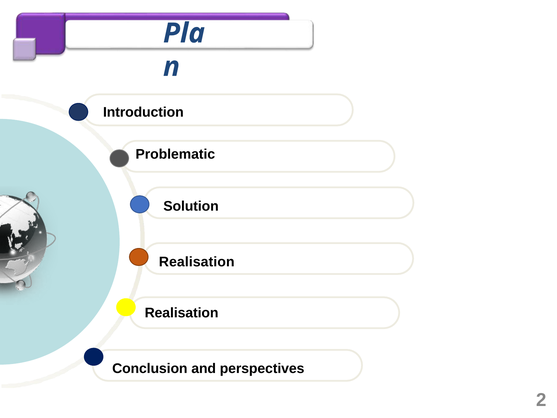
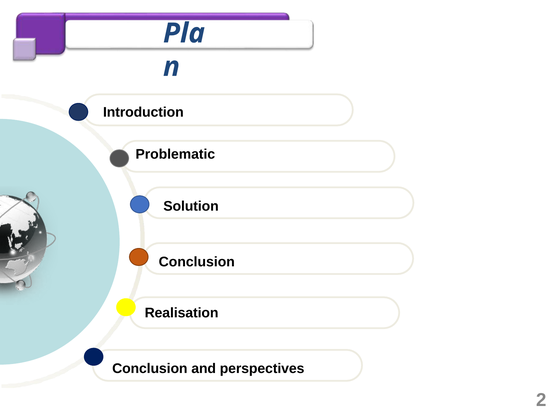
Realisation: Realisation -> Conclusion (197, 262)
